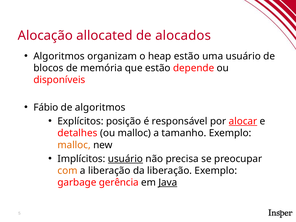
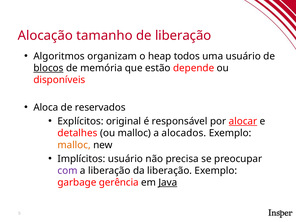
allocated: allocated -> tamanho (104, 36)
de alocados: alocados -> liberação (183, 36)
heap estão: estão -> todos (187, 56)
blocos underline: none -> present (48, 68)
Fábio: Fábio -> Aloca (46, 107)
de algoritmos: algoritmos -> reservados (100, 107)
posição: posição -> original (124, 121)
tamanho: tamanho -> alocados (184, 133)
usuário underline: present -> none (125, 159)
com colour: orange -> purple (67, 171)
